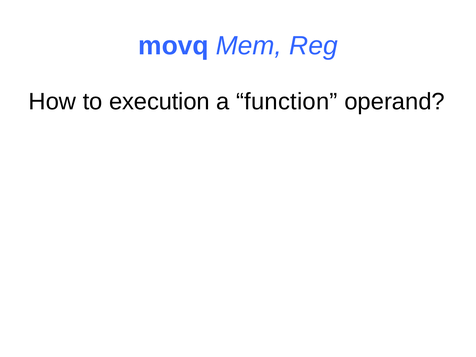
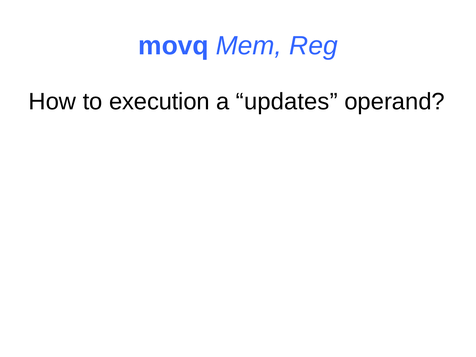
function: function -> updates (287, 102)
